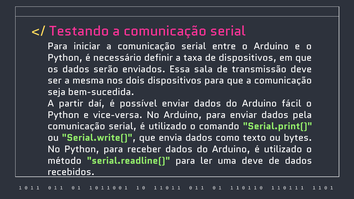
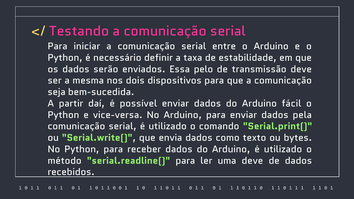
de dispositivos: dispositivos -> estabilidade (248, 58)
sala: sala -> pelo (203, 69)
